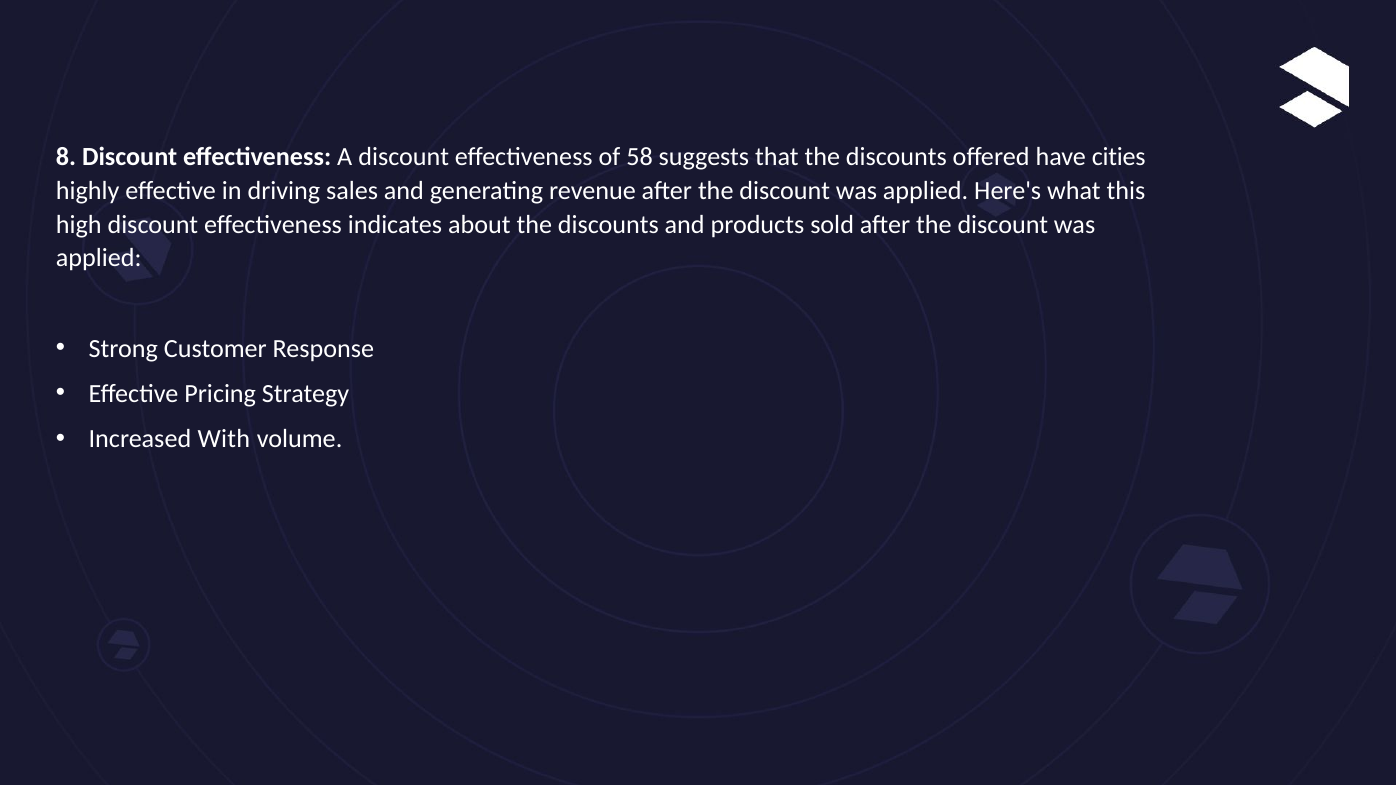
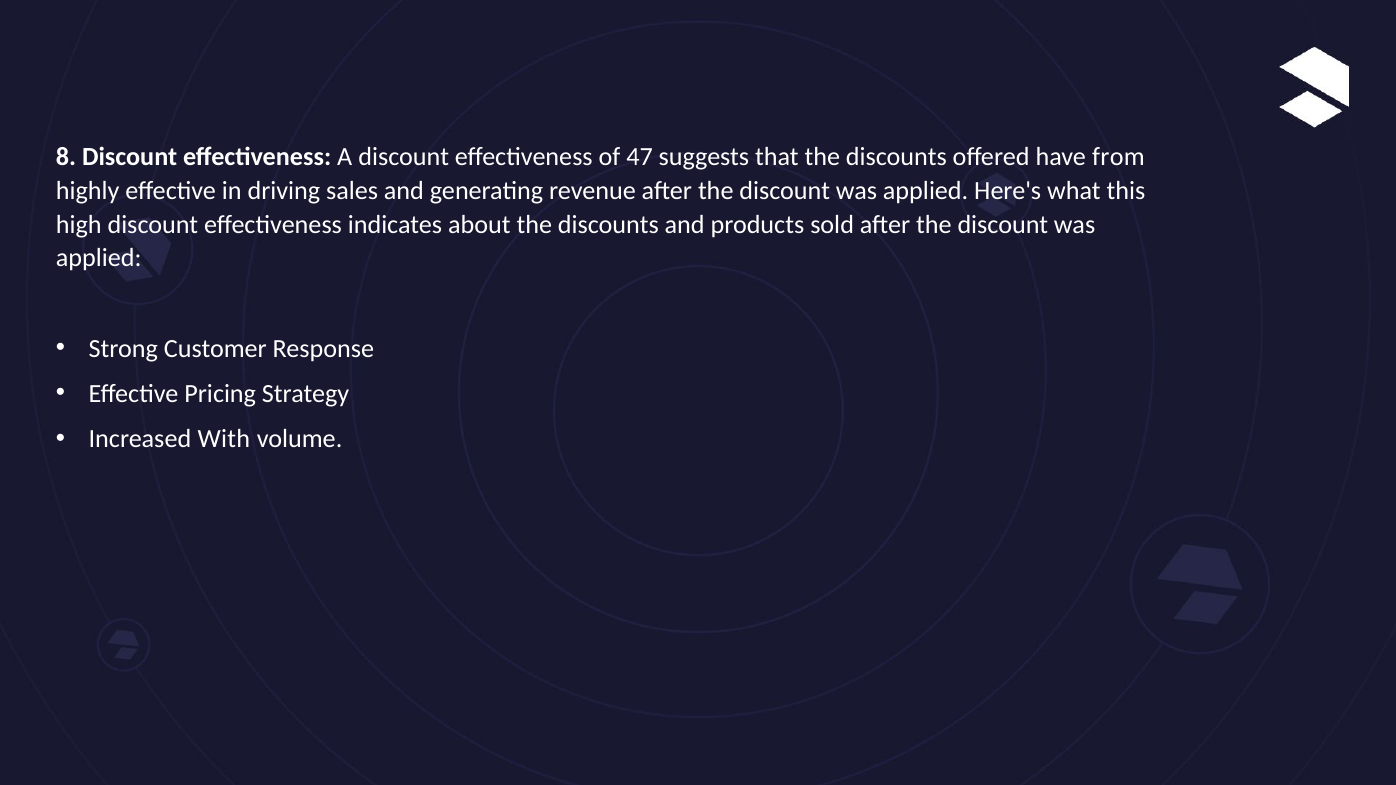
58: 58 -> 47 (640, 157)
cities: cities -> from (1118, 157)
